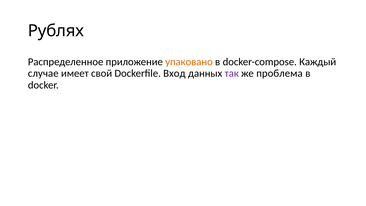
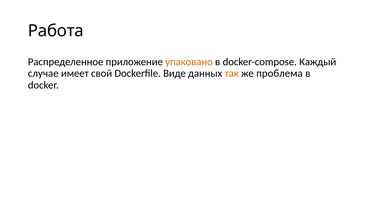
Рублях: Рублях -> Работа (56, 31)
Вход: Вход -> Виде (174, 73)
так colour: purple -> orange (232, 73)
